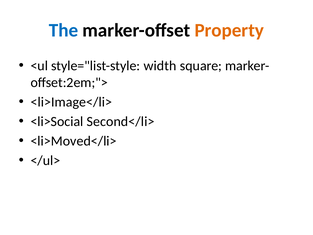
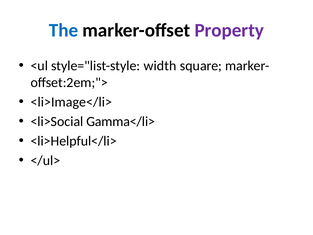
Property colour: orange -> purple (229, 30)
Second</li>: Second</li> -> Gamma</li> (121, 121)
<li>Moved</li>: <li>Moved</li> -> <li>Helpful</li> (74, 141)
